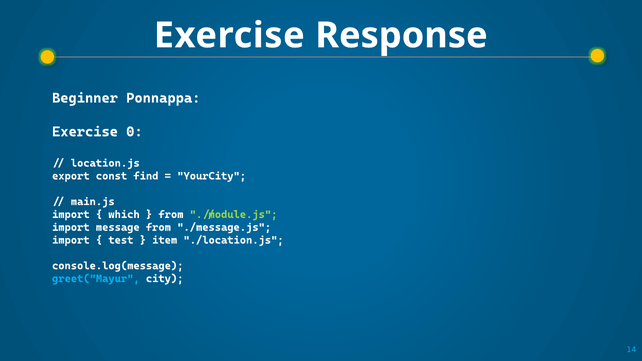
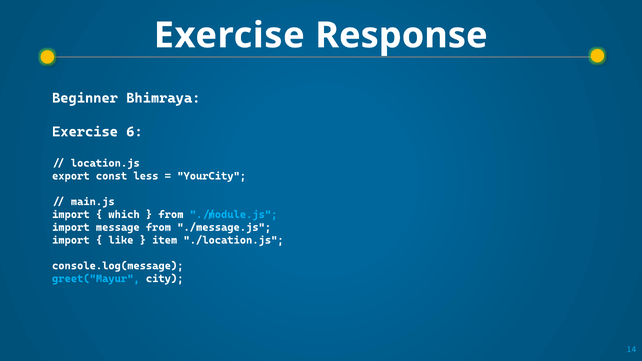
Ponnappa: Ponnappa -> Bhimraya (163, 98)
0: 0 -> 6 (134, 132)
find: find -> less (146, 176)
./module.js colour: light green -> light blue (234, 214)
test: test -> like (121, 240)
